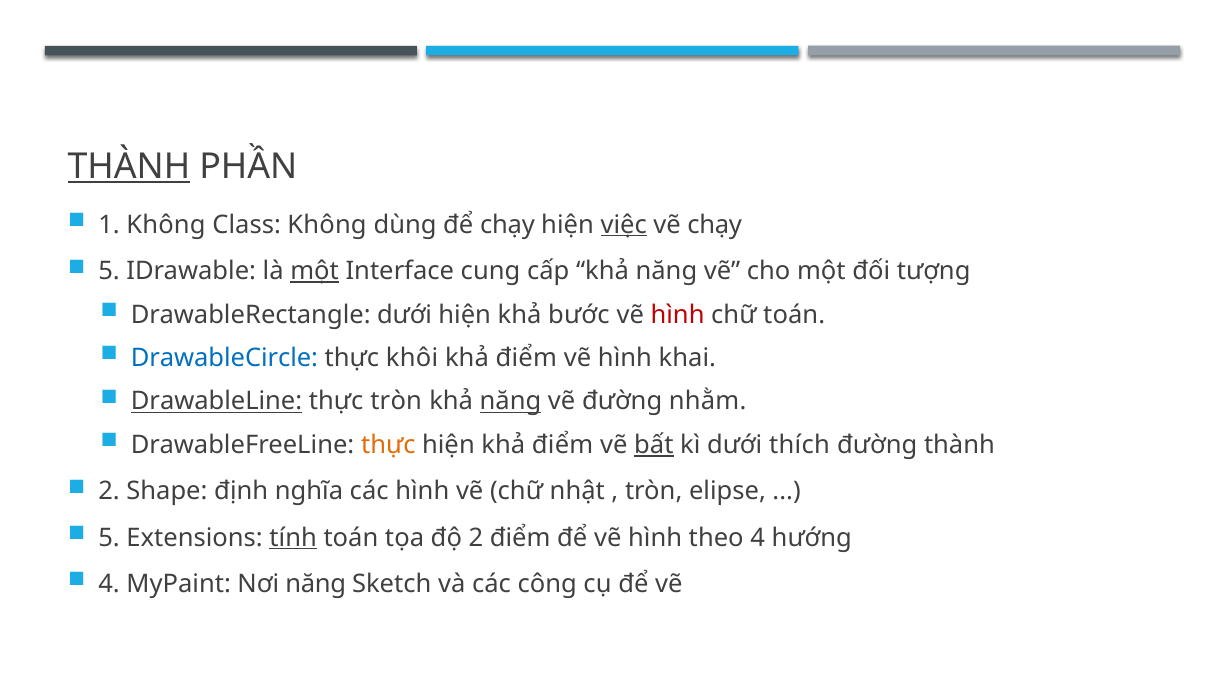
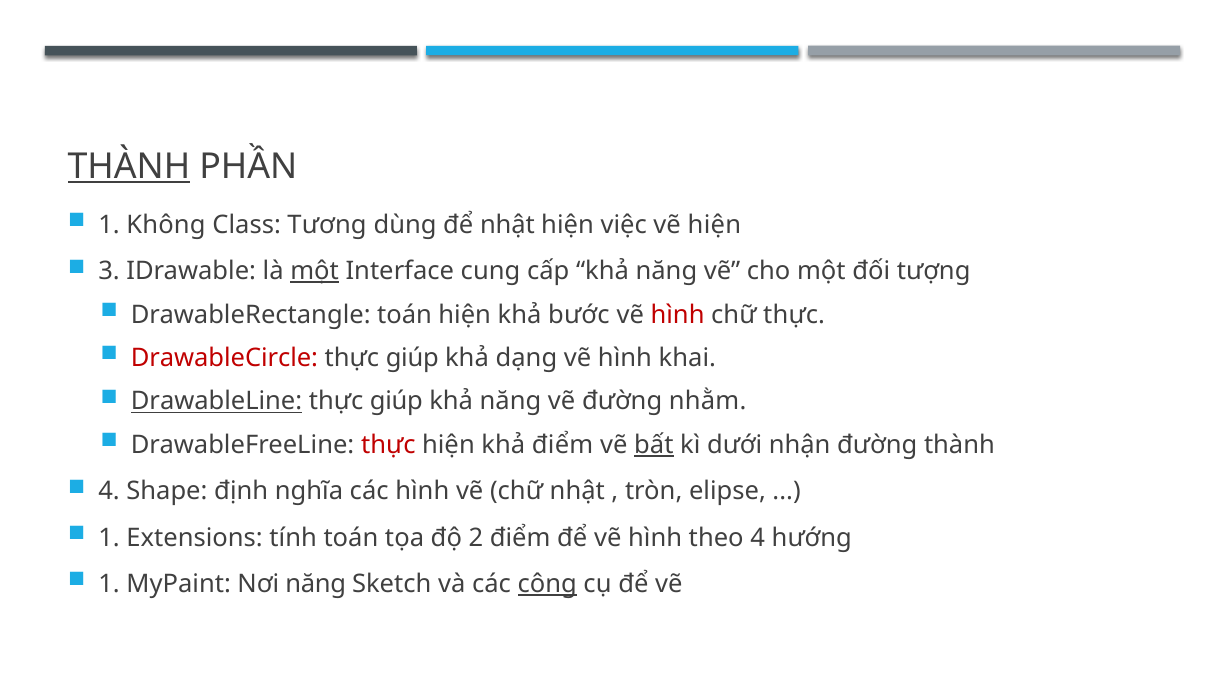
Class Không: Không -> Tương (327, 225)
để chạy: chạy -> nhật (507, 225)
việc underline: present -> none (624, 225)
vẽ chạy: chạy -> hiện (714, 225)
5: 5 -> 3 (109, 271)
DrawableRectangle dưới: dưới -> toán (404, 315)
chữ toán: toán -> thực (794, 315)
DrawableCircle colour: blue -> red (224, 358)
khôi: khôi -> giúp (412, 358)
điểm: điểm -> dạng (526, 358)
tròn: tròn -> giúp (396, 401)
năng underline: present -> none (511, 401)
thực colour: orange -> red (388, 445)
thích: thích -> nhận (800, 445)
2: 2 -> 4 (109, 491)
5: 5 -> 1 (109, 538)
tính underline: present -> none (293, 538)
4: 4 -> 1 (109, 584)
công underline: none -> present (547, 584)
